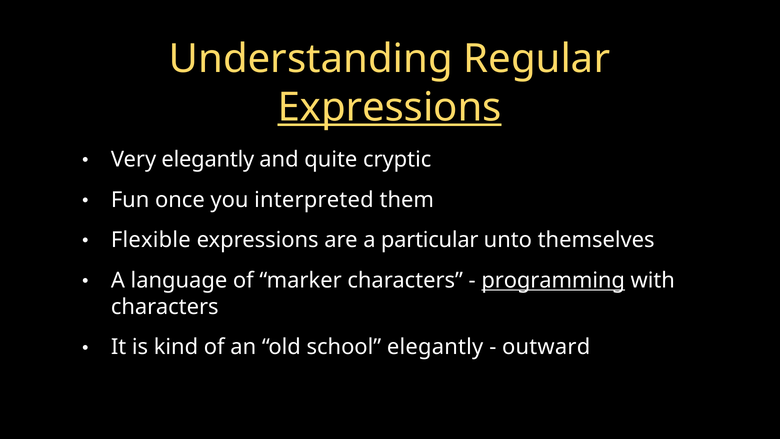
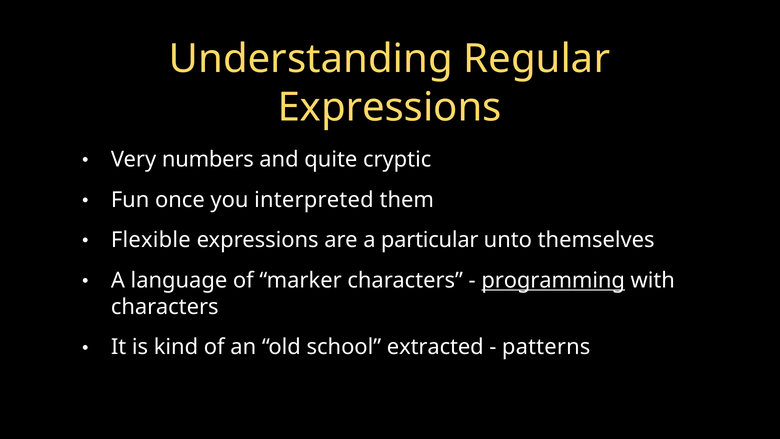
Expressions underline: present -> none (390, 107)
Very elegantly: elegantly -> numbers (208, 159)
school elegantly: elegantly -> extracted (435, 347)
outward: outward -> patterns (546, 347)
